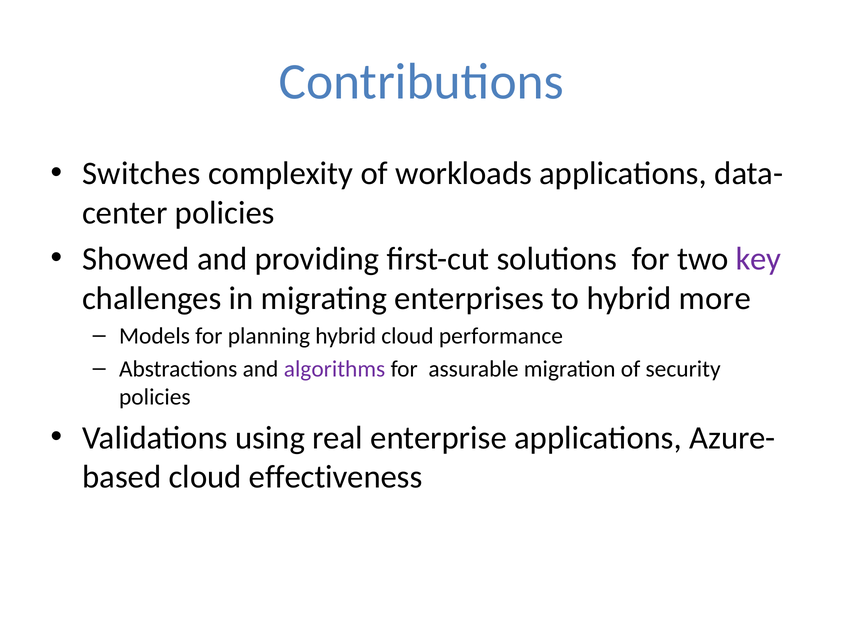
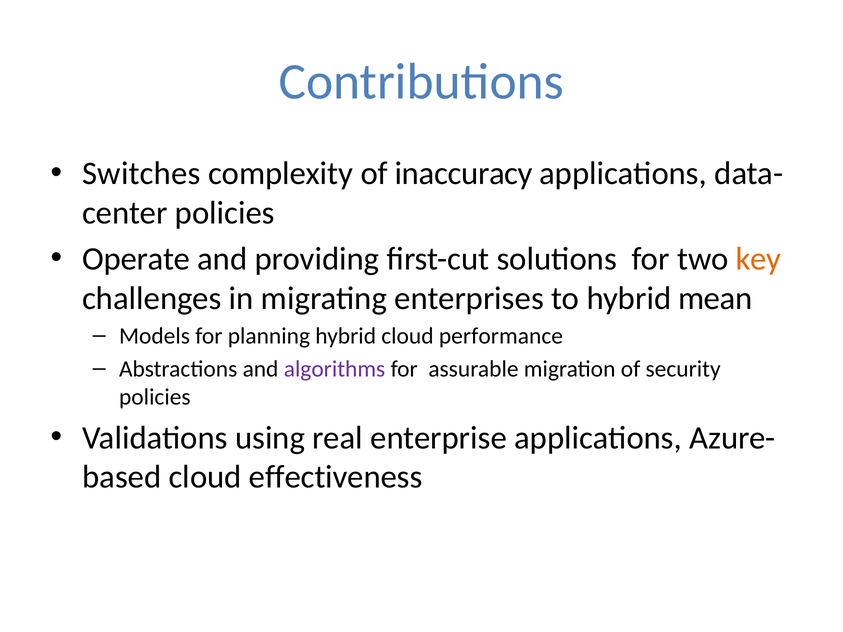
workloads: workloads -> inaccuracy (464, 174)
Showed: Showed -> Operate (136, 259)
key colour: purple -> orange (758, 259)
more: more -> mean (715, 298)
